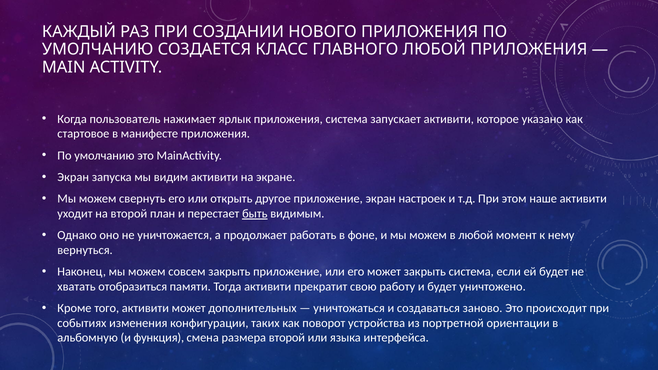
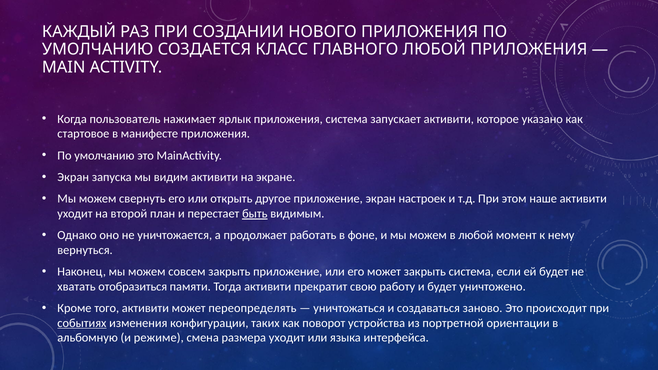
дополнительных: дополнительных -> переопределять (252, 308)
событиях underline: none -> present (82, 323)
функция: функция -> режиме (159, 338)
размера второй: второй -> уходит (287, 338)
